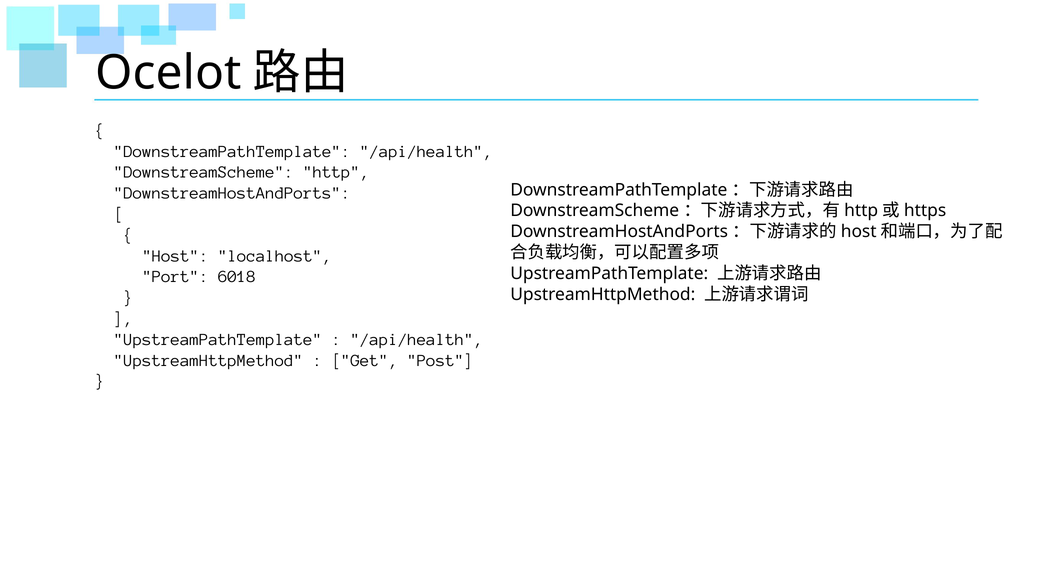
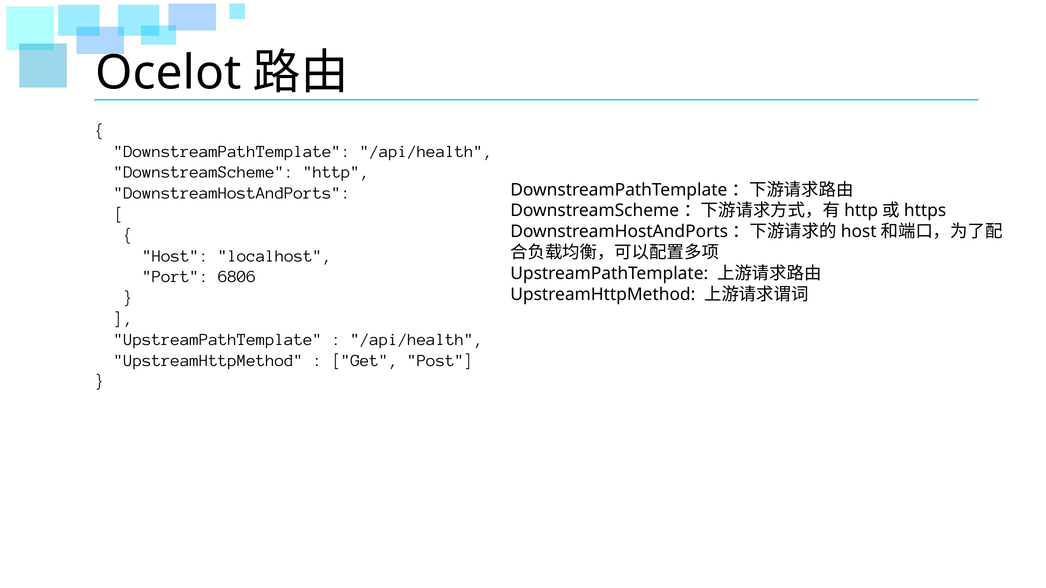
6018: 6018 -> 6806 (237, 277)
